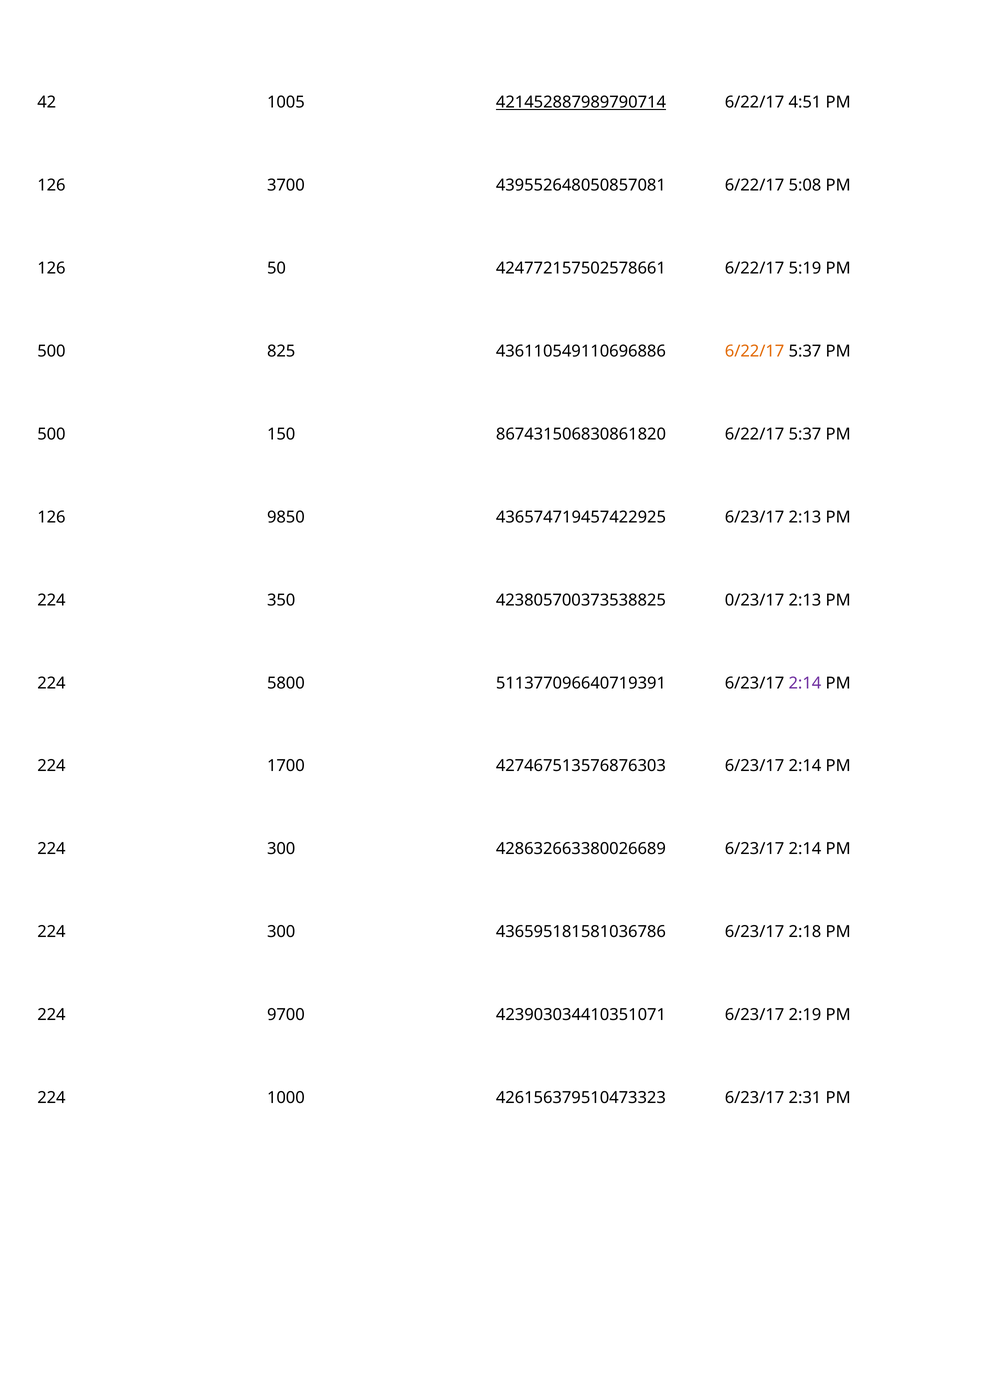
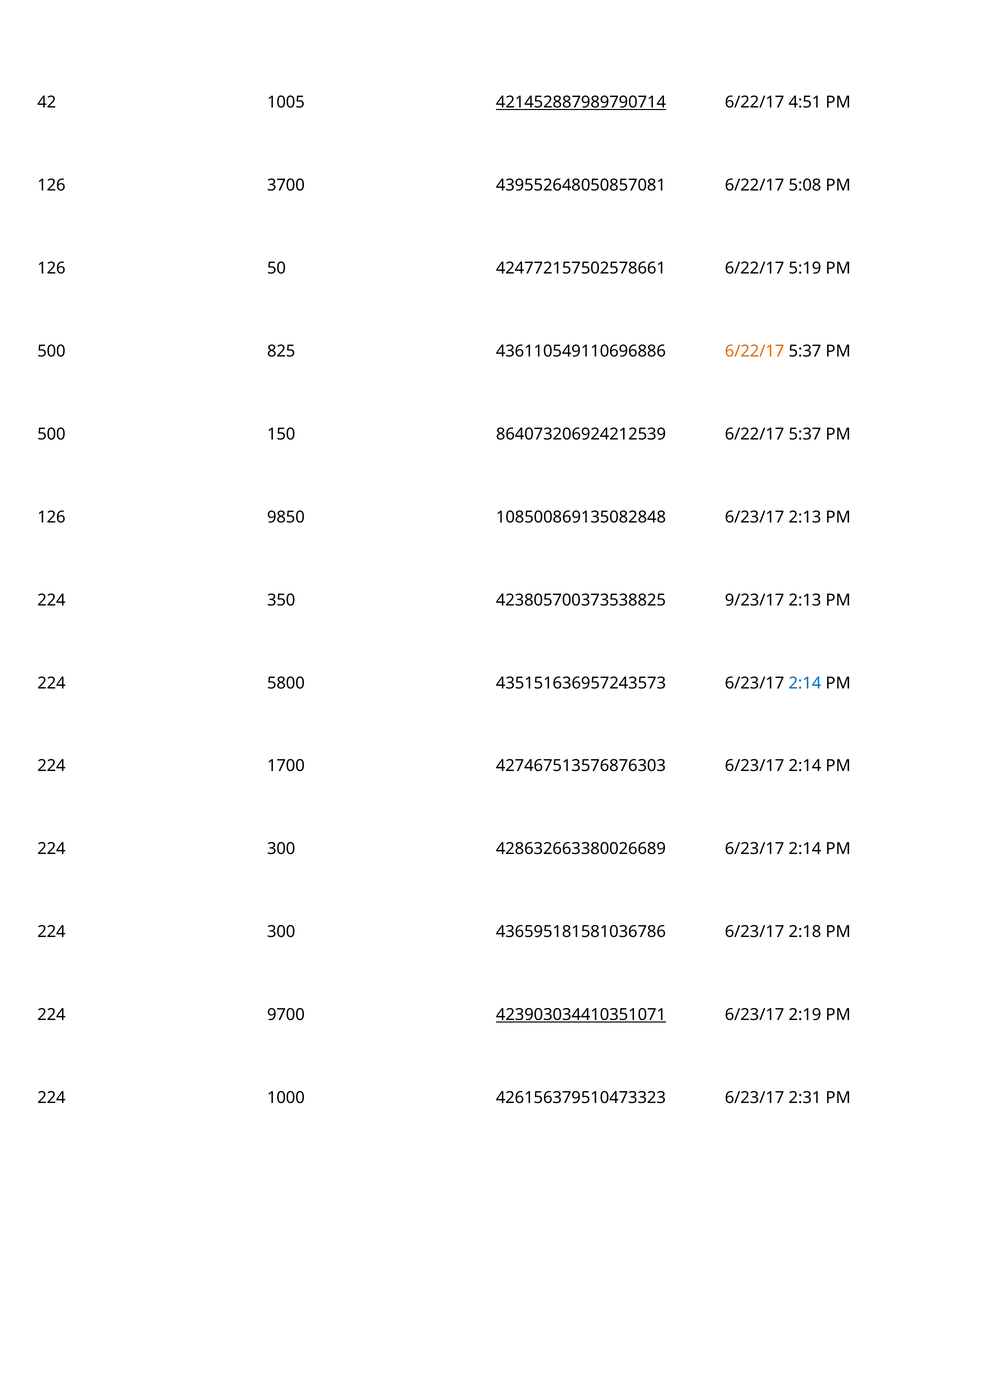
867431506830861820: 867431506830861820 -> 864073206924212539 (581, 434)
436574719457422925: 436574719457422925 -> 108500869135082848 (581, 517)
0/23/17: 0/23/17 -> 9/23/17 (755, 600)
511377096640719391: 511377096640719391 -> 435151636957243573 (581, 683)
2:14 colour: purple -> blue (805, 683)
423903034410351071 underline: none -> present (581, 1015)
